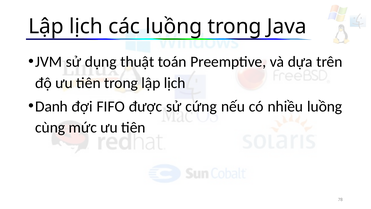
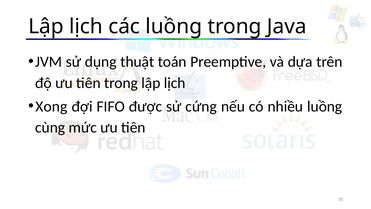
Danh: Danh -> Xong (51, 106)
